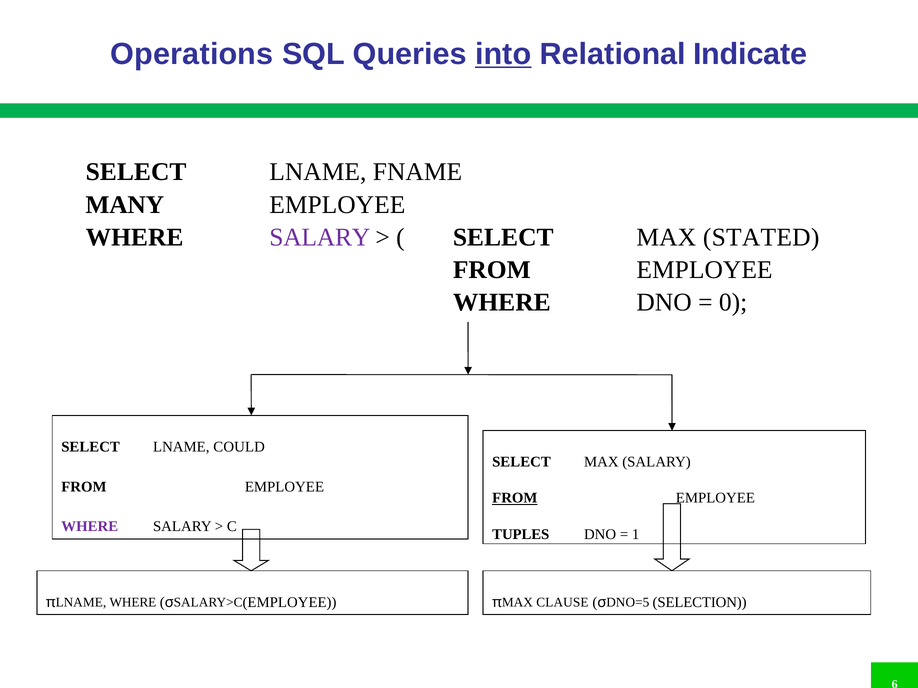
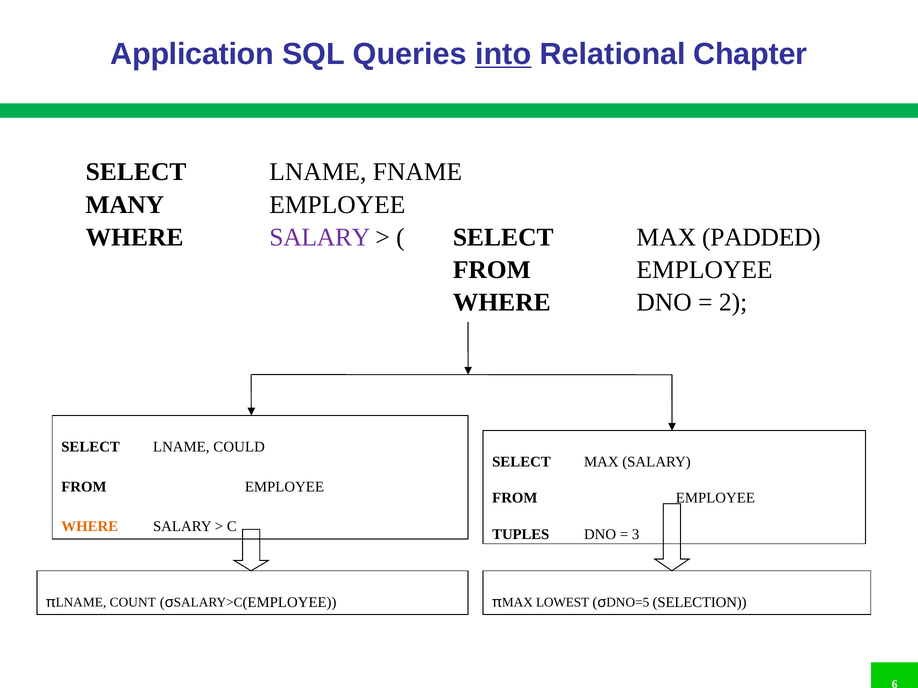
Operations: Operations -> Application (192, 54)
Indicate: Indicate -> Chapter (750, 54)
STATED: STATED -> PADDED (761, 237)
0: 0 -> 2 (733, 303)
FROM underline: present -> none (515, 498)
WHERE colour: purple -> orange (90, 527)
1: 1 -> 3 (636, 535)
πLNAME WHERE: WHERE -> COUNT (133, 603)
CLAUSE: CLAUSE -> LOWEST (563, 603)
